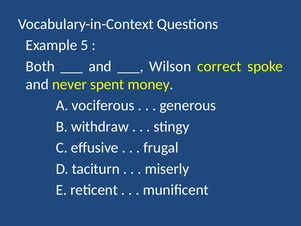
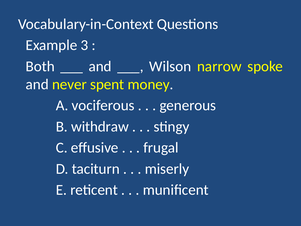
5: 5 -> 3 (84, 45)
correct: correct -> narrow (219, 66)
